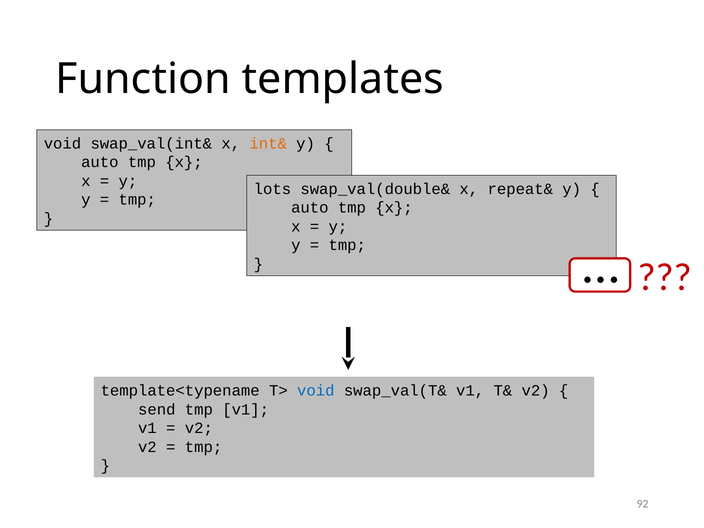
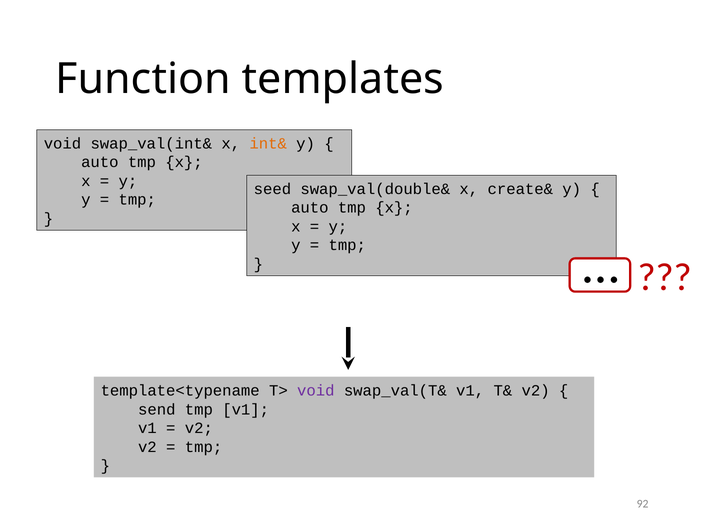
lots: lots -> seed (272, 189)
repeat&: repeat& -> create& (520, 189)
void colour: blue -> purple (316, 391)
